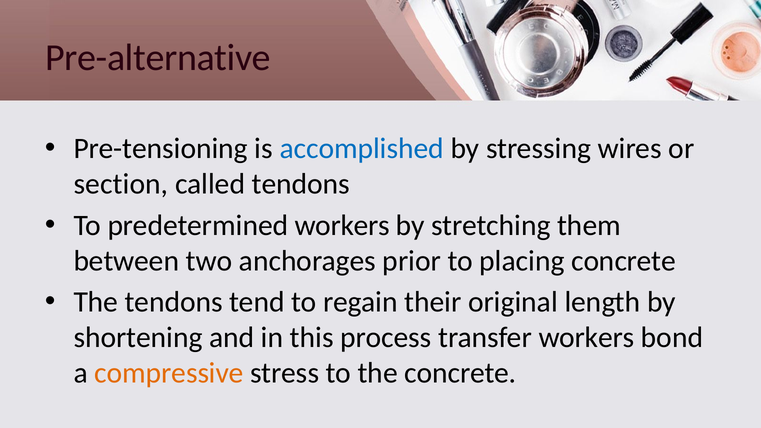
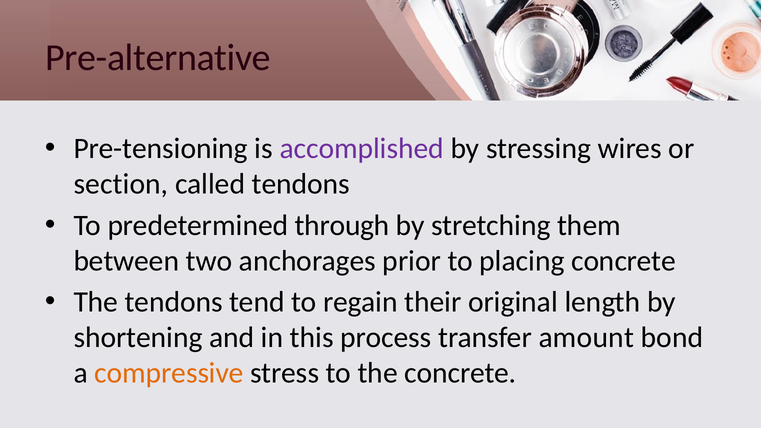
accomplished colour: blue -> purple (362, 149)
predetermined workers: workers -> through (342, 225)
transfer workers: workers -> amount (586, 338)
